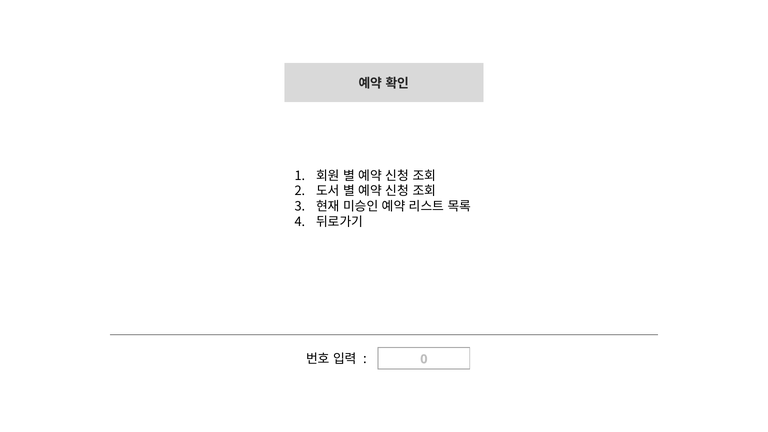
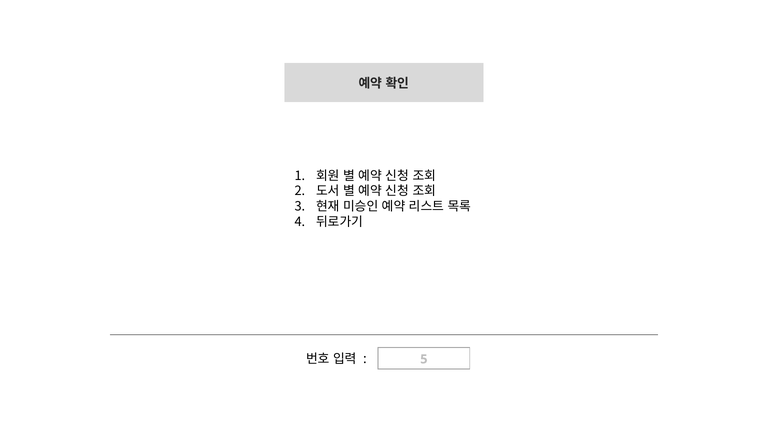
0: 0 -> 5 (424, 359)
